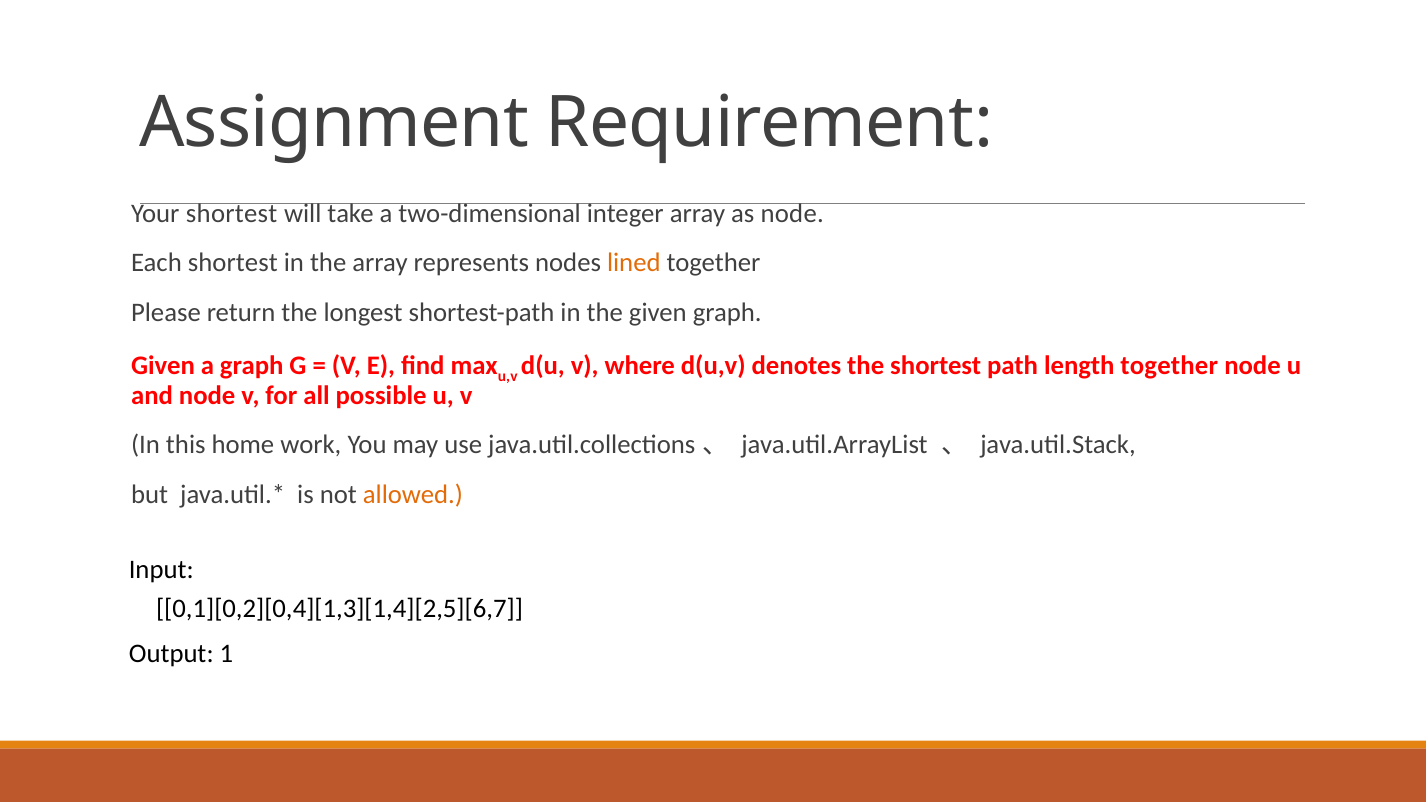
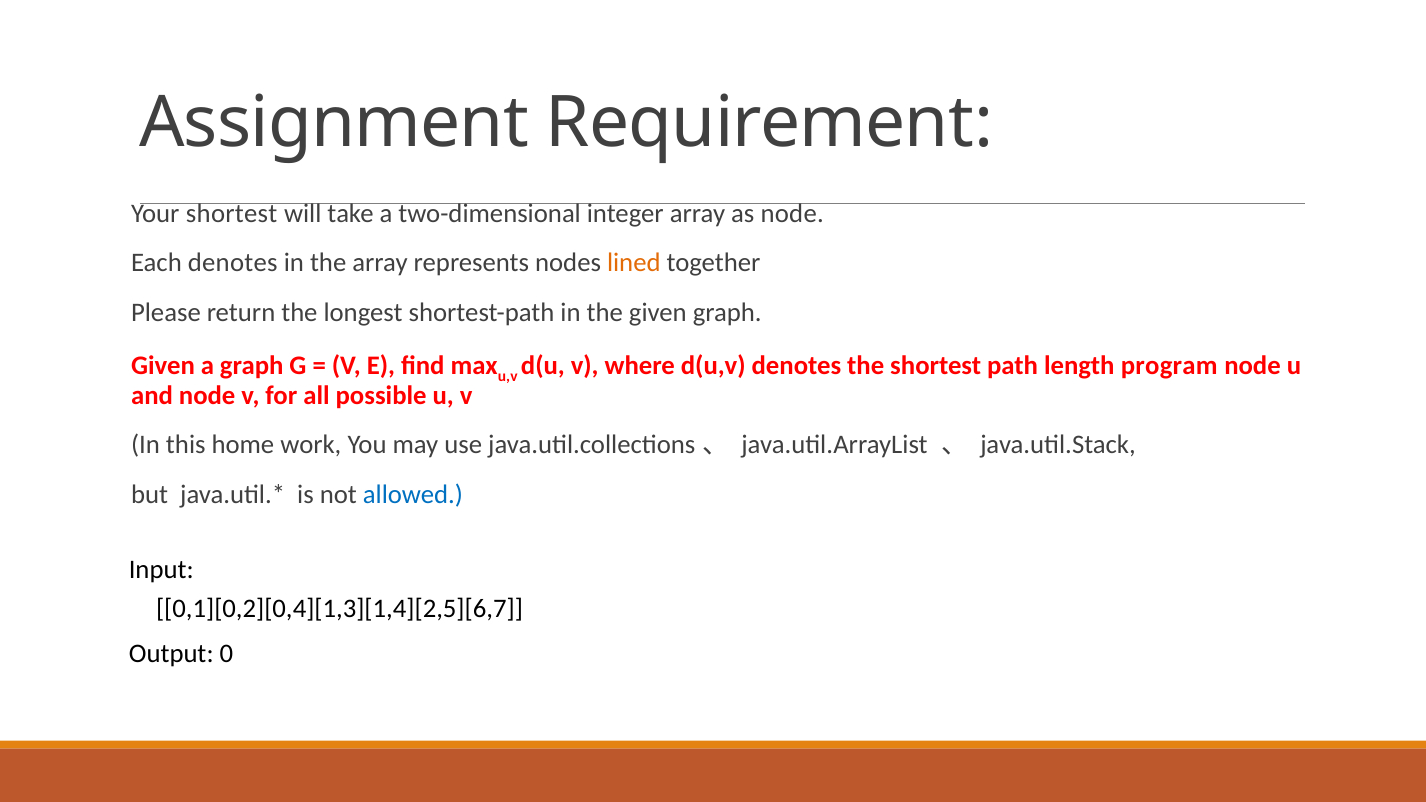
Each shortest: shortest -> denotes (233, 263)
length together: together -> program (1169, 366)
allowed colour: orange -> blue (413, 495)
1: 1 -> 0 (226, 654)
